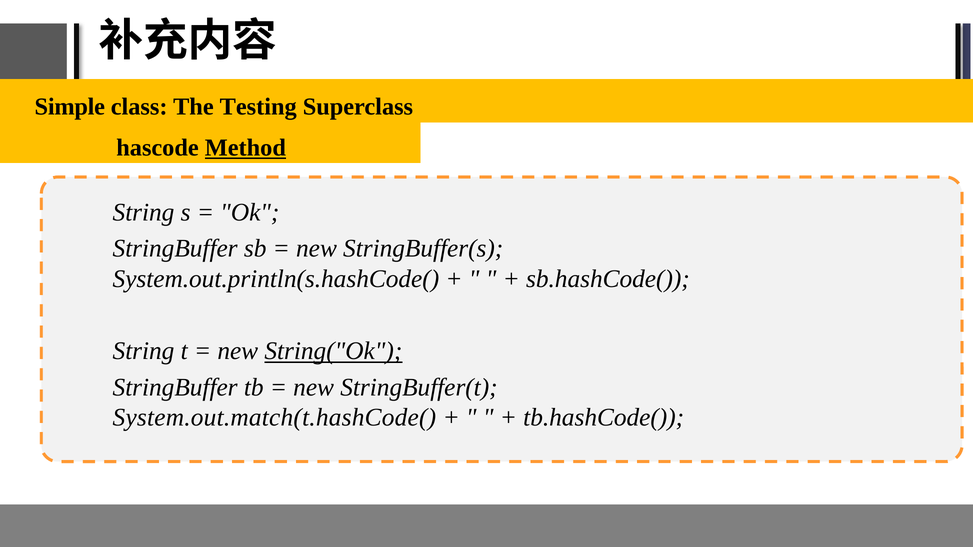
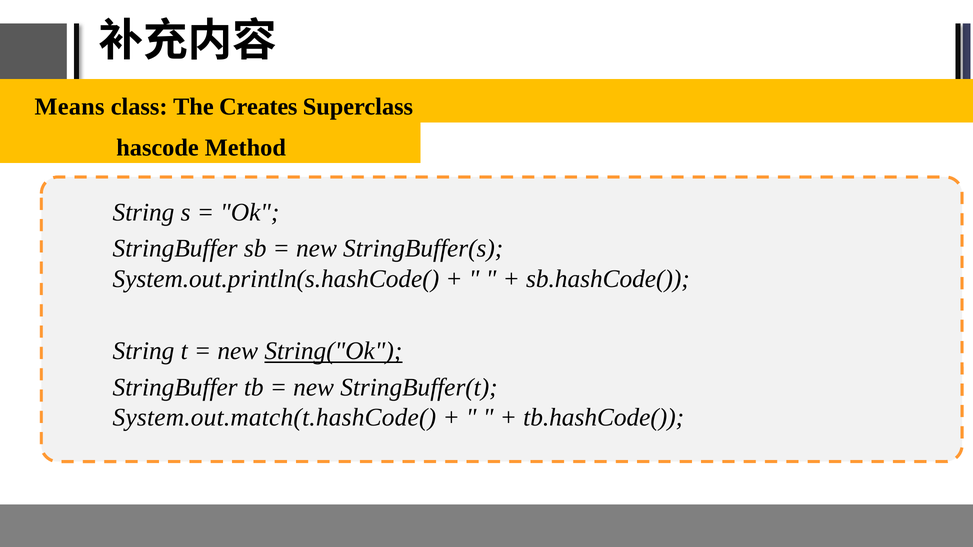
Simple: Simple -> Means (70, 107)
Testing: Testing -> Creates (258, 107)
Method underline: present -> none (245, 148)
